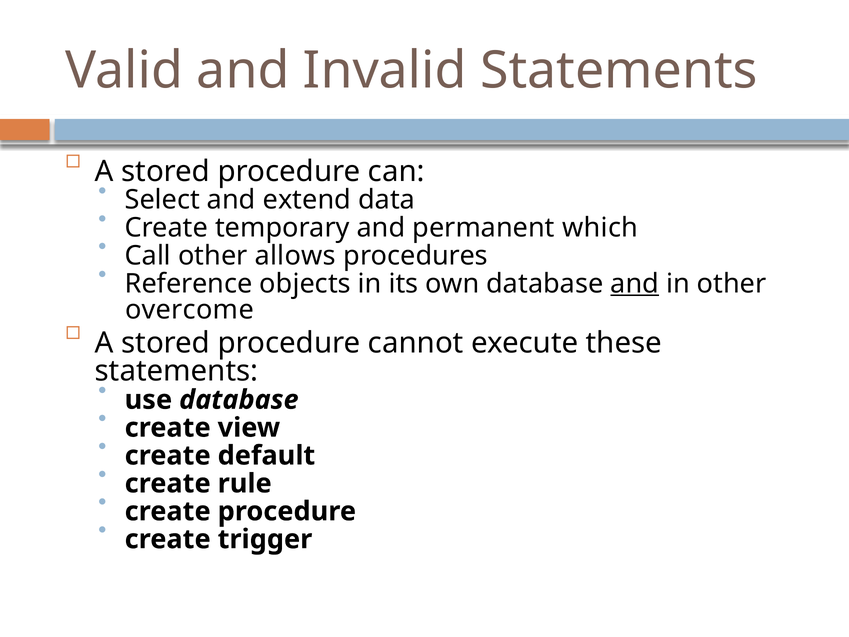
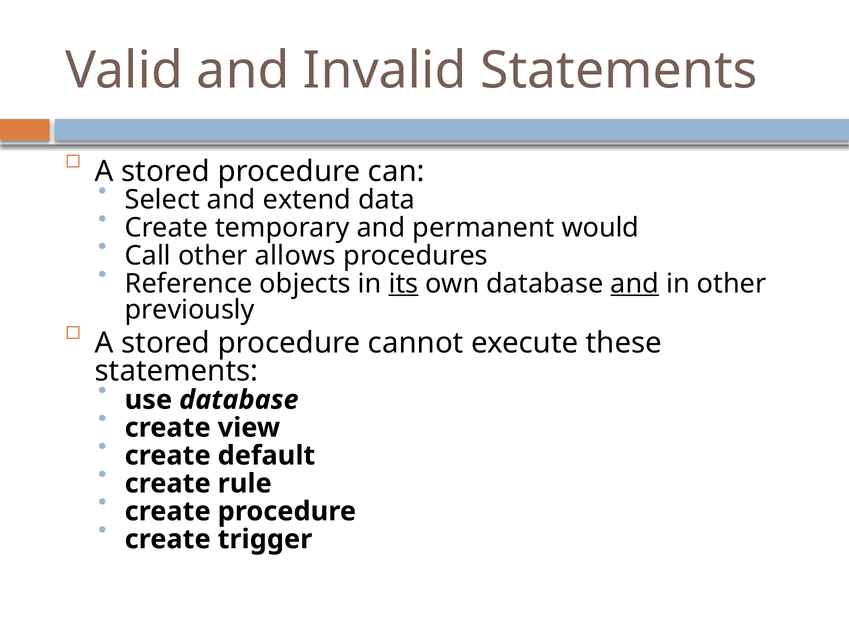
which: which -> would (600, 228)
its underline: none -> present (403, 284)
overcome: overcome -> previously (190, 310)
